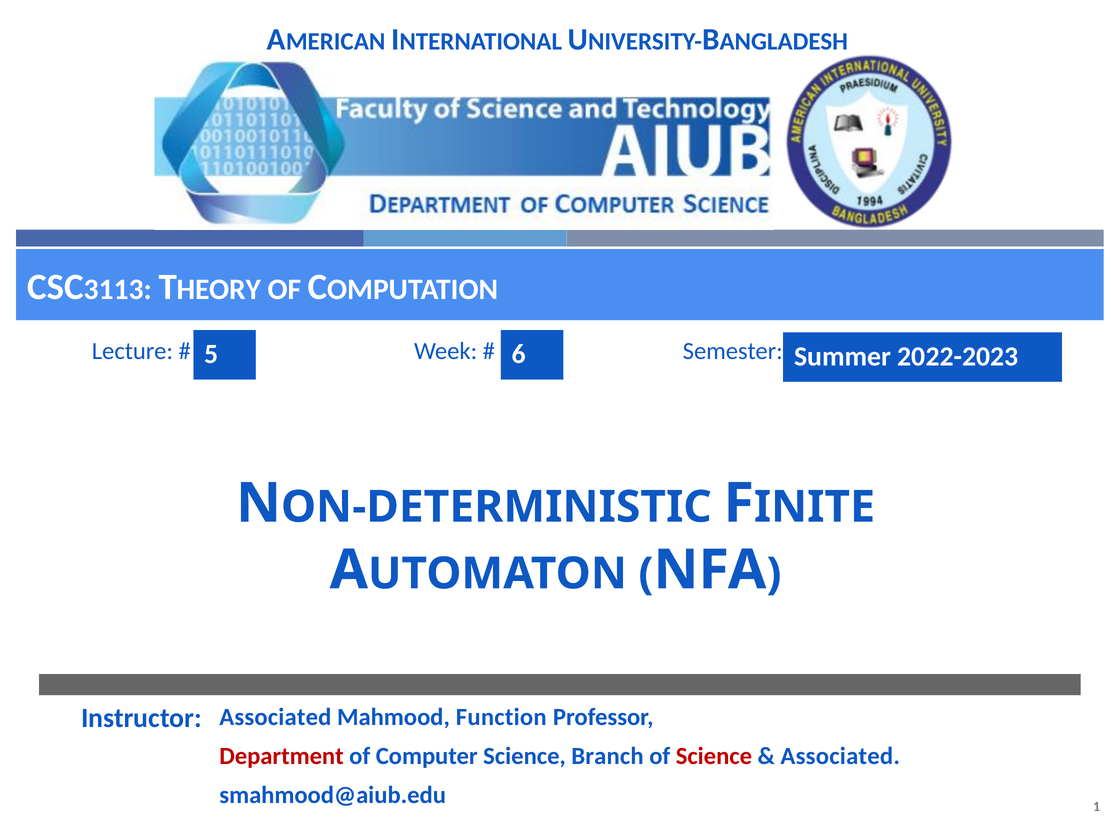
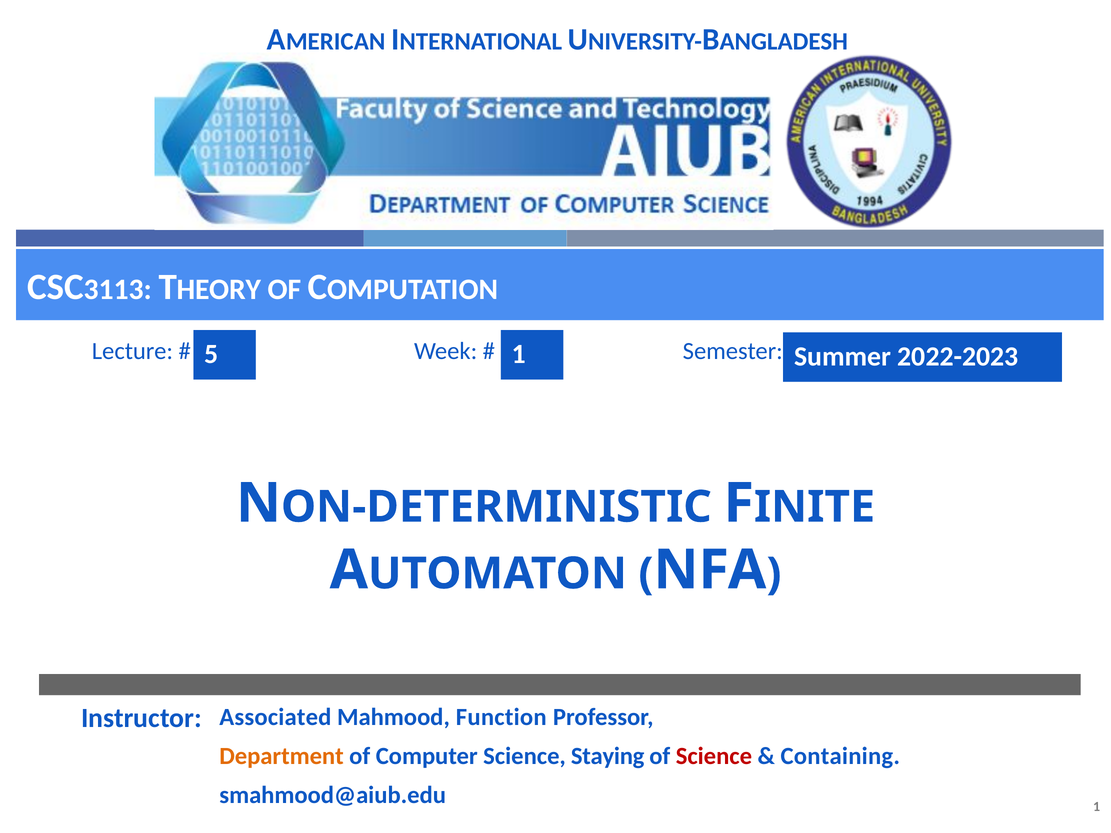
5 6: 6 -> 1 (519, 354)
Department colour: red -> orange (282, 756)
Branch: Branch -> Staying (608, 756)
Associated: Associated -> Containing (840, 756)
